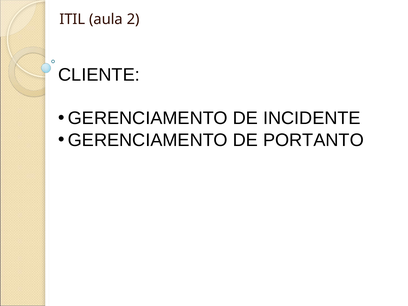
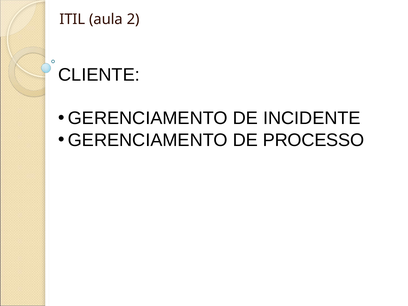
PORTANTO: PORTANTO -> PROCESSO (313, 140)
